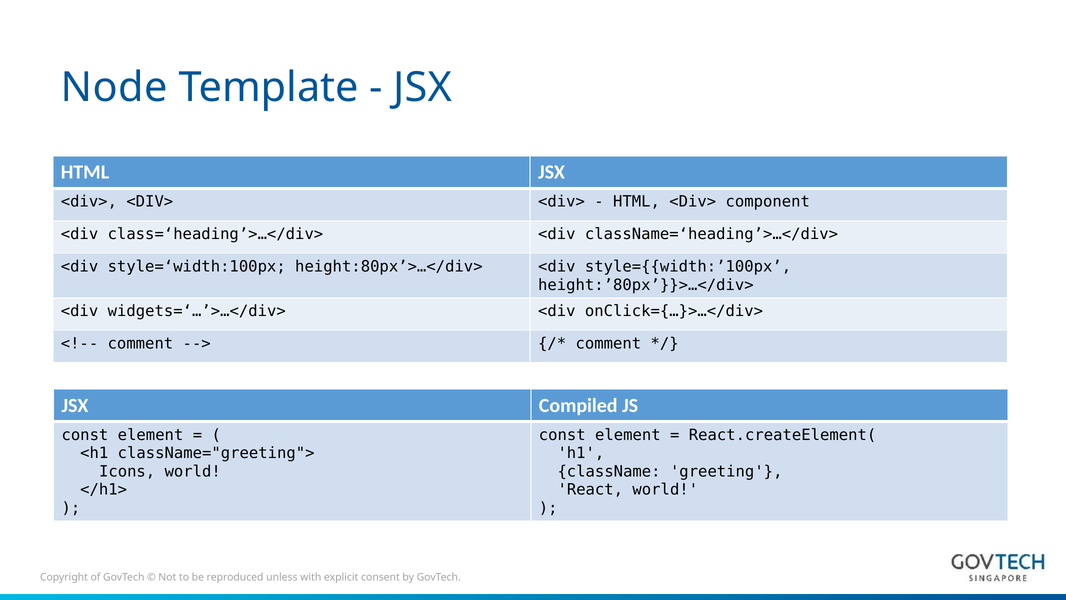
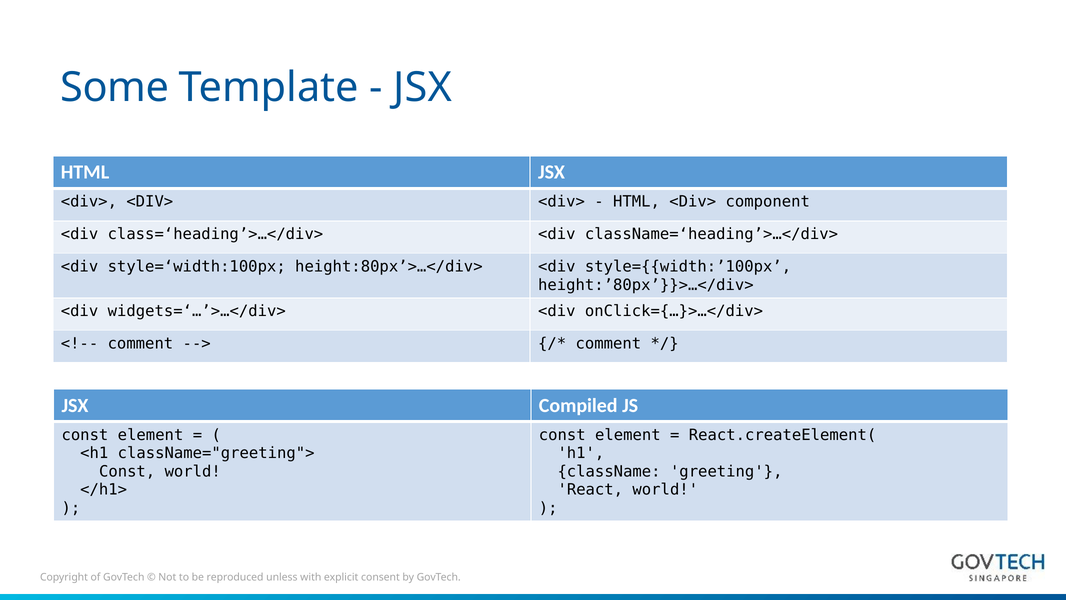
Node: Node -> Some (115, 87)
Icons: Icons -> Const (127, 471)
